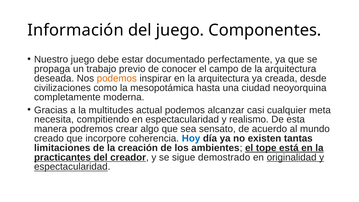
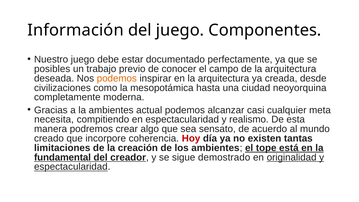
propaga: propaga -> posibles (52, 69)
la multitudes: multitudes -> ambientes (111, 110)
Hoy colour: blue -> red (191, 138)
practicantes: practicantes -> fundamental (63, 157)
